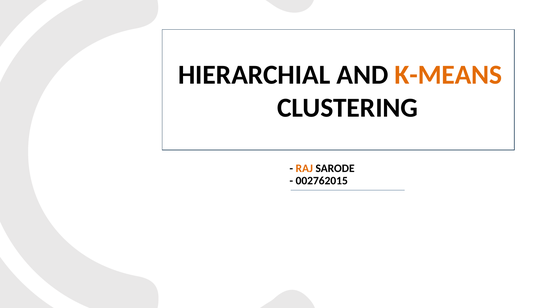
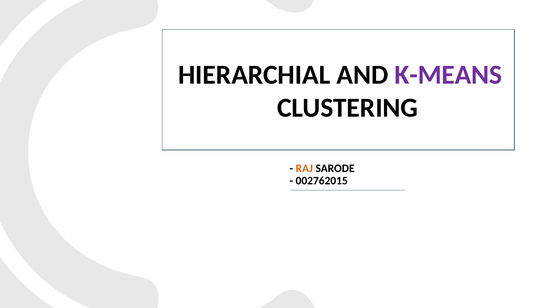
K-MEANS colour: orange -> purple (448, 75)
